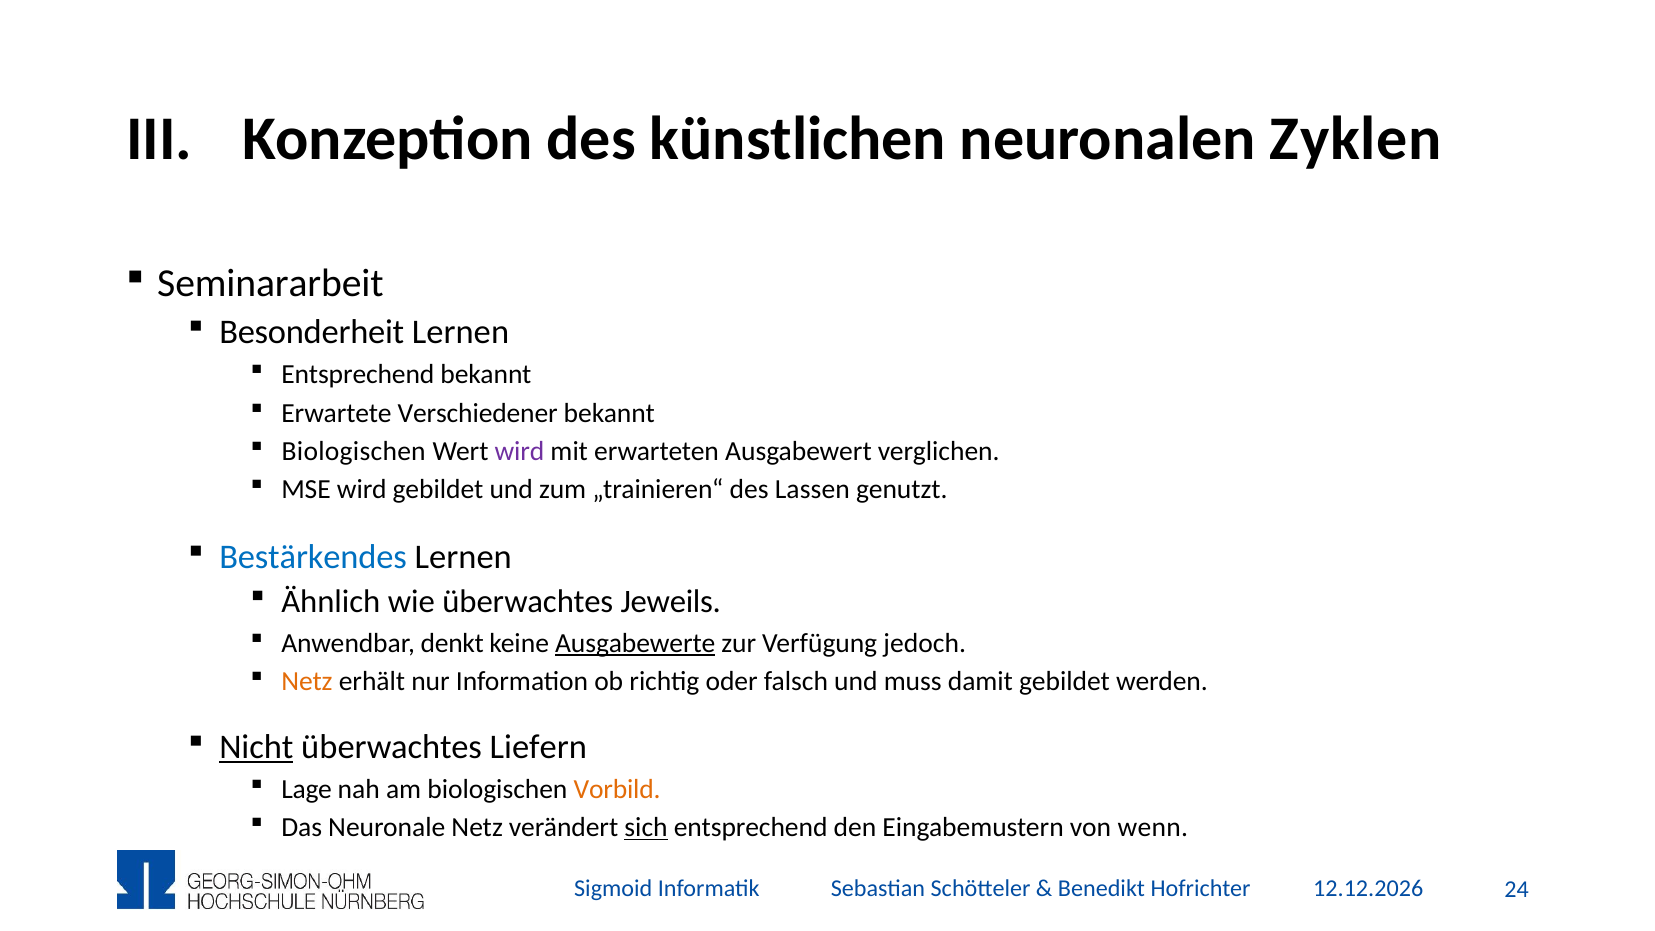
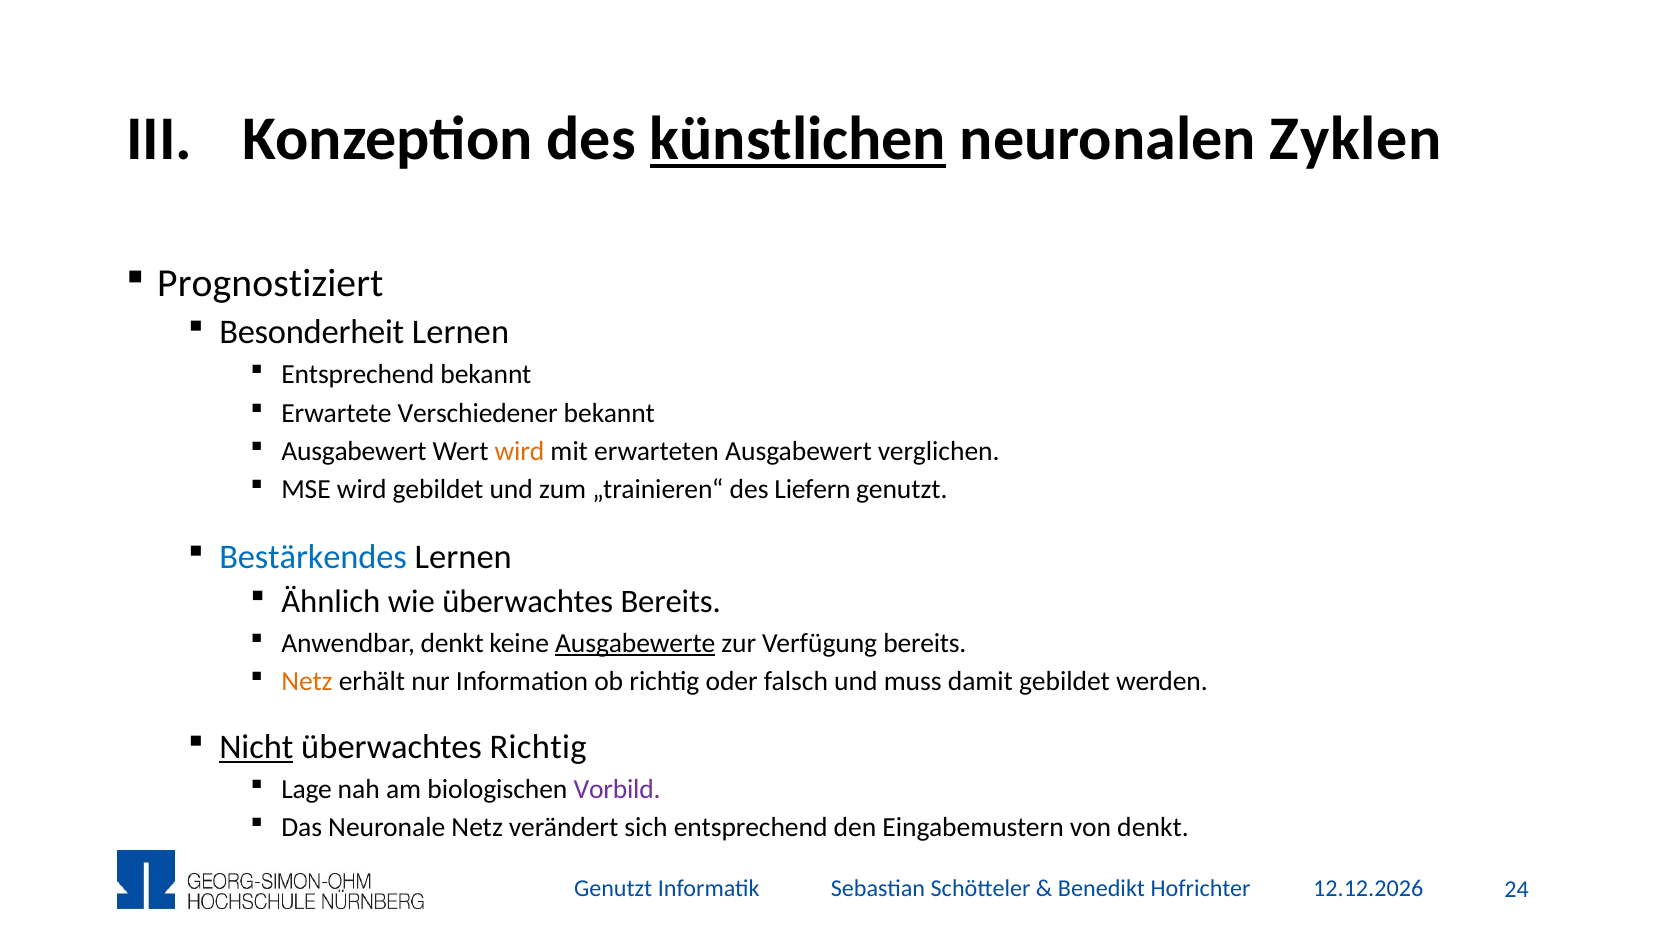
künstlichen underline: none -> present (798, 139)
Seminararbeit: Seminararbeit -> Prognostiziert (270, 284)
Biologischen: Biologischen -> Ausgabewert (354, 451)
wird colour: purple -> orange (520, 451)
Lassen: Lassen -> Liefern (813, 490)
überwachtes Jeweils: Jeweils -> Bereits (671, 602)
Verfügung jedoch: jedoch -> bereits (925, 643)
überwachtes Liefern: Liefern -> Richtig (538, 747)
Vorbild colour: orange -> purple (617, 789)
sich underline: present -> none (646, 828)
von wenn: wenn -> denkt (1153, 828)
Sigmoid: Sigmoid -> Genutzt (613, 889)
